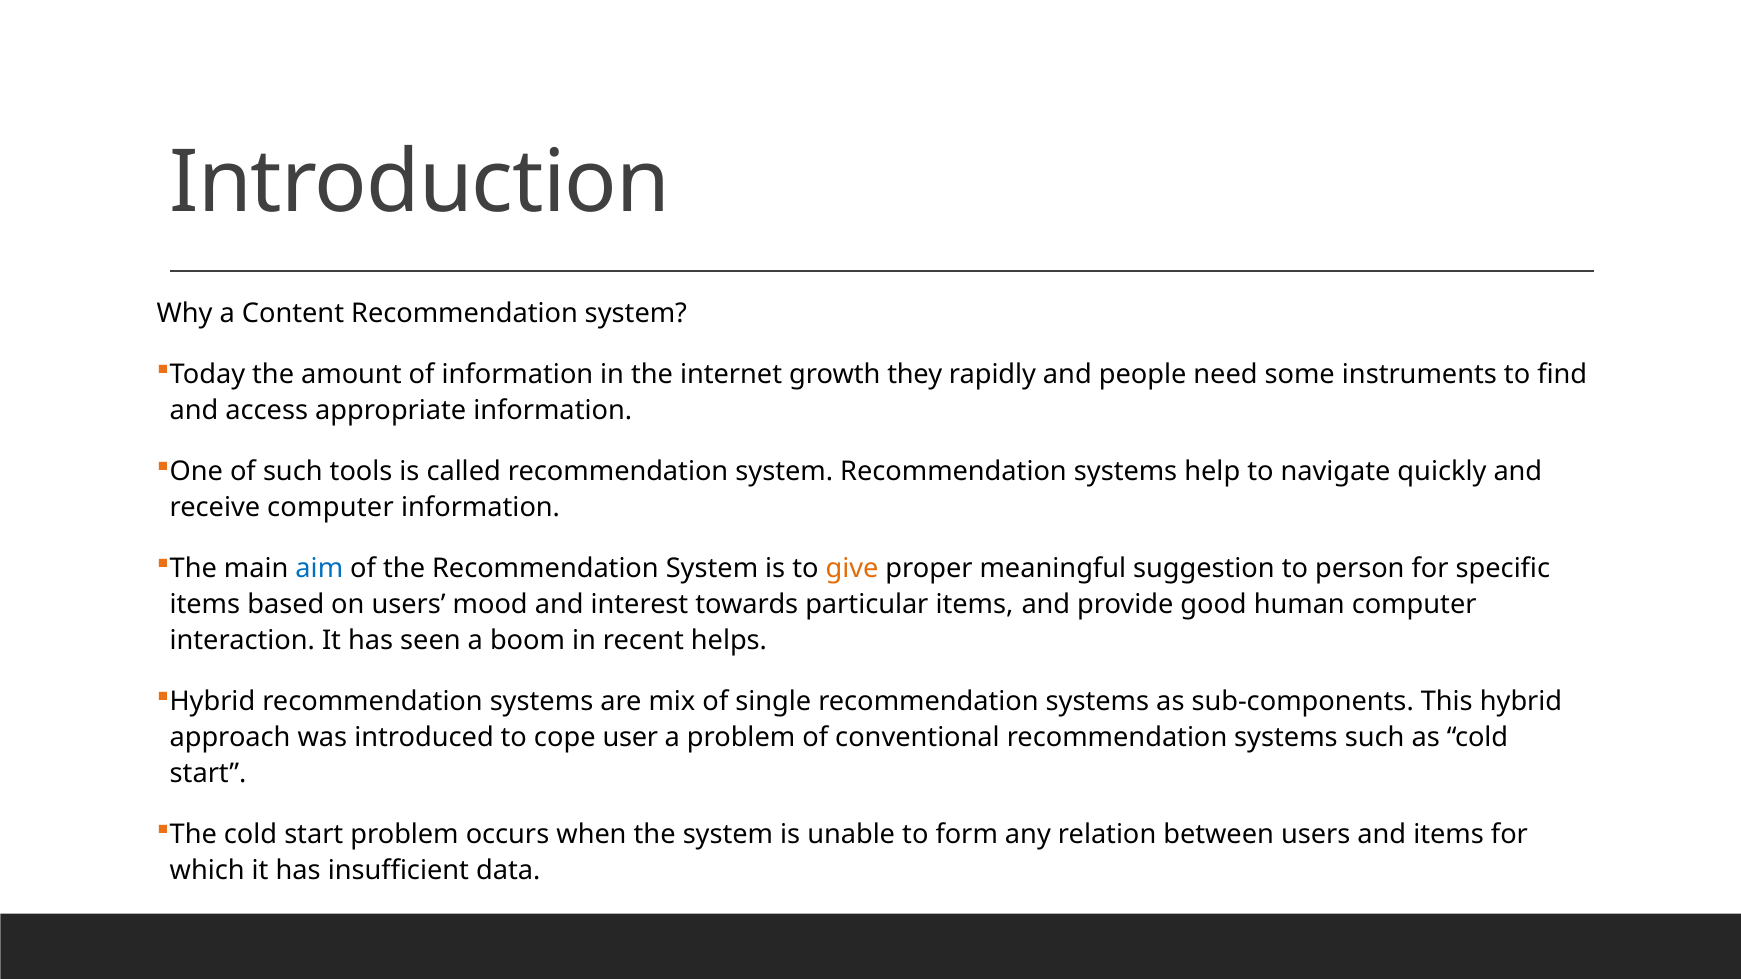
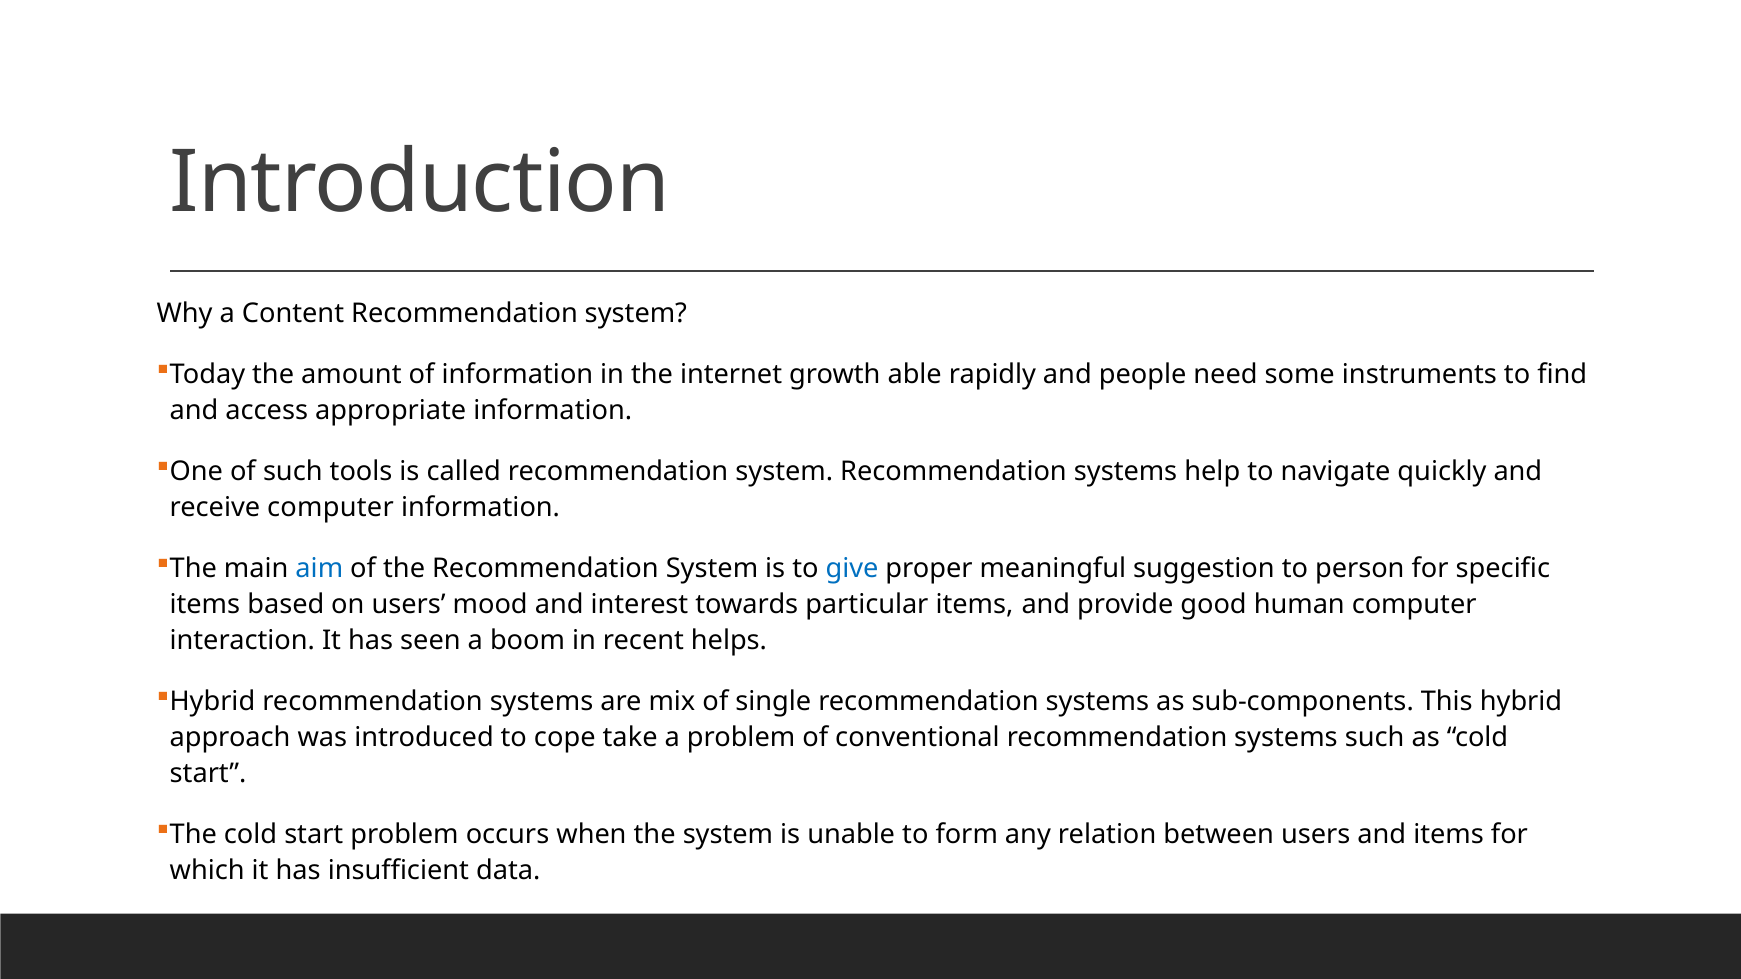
they: they -> able (915, 375)
give colour: orange -> blue (852, 569)
user: user -> take (630, 738)
